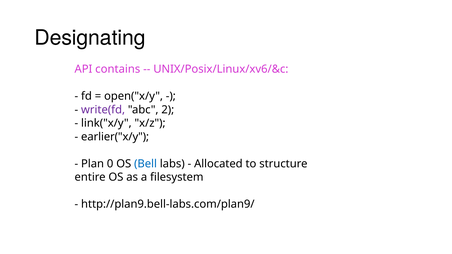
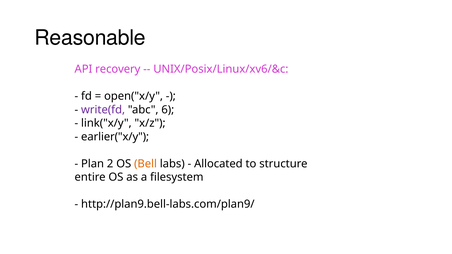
Designating: Designating -> Reasonable (90, 38)
contains: contains -> recovery (118, 69)
2: 2 -> 6 (168, 110)
0: 0 -> 2 (110, 164)
Bell colour: blue -> orange (146, 164)
